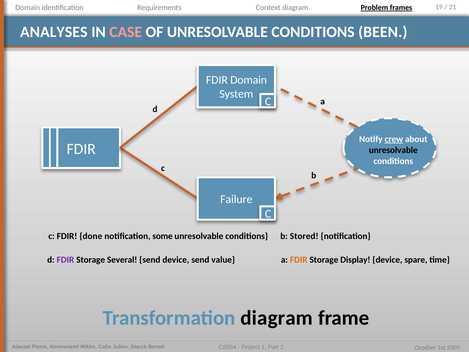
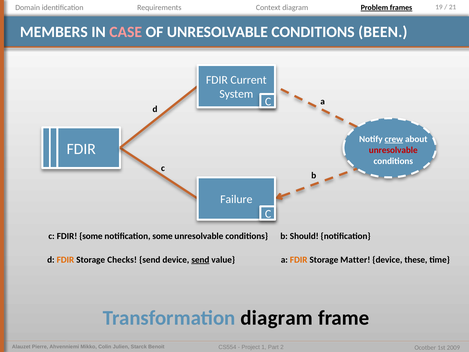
ANALYSES: ANALYSES -> MEMBERS (54, 32)
FDIR Domain: Domain -> Current (249, 80)
unresolvable colour: black -> red (393, 150)
FDIR done: done -> some (91, 236)
Stored: Stored -> Should (304, 236)
FDIR colour: purple -> orange (65, 260)
Several: Several -> Checks (122, 260)
send underline: none -> present (200, 260)
Display: Display -> Matter (355, 260)
spare: spare -> these (416, 260)
